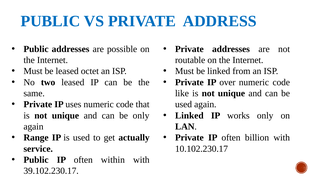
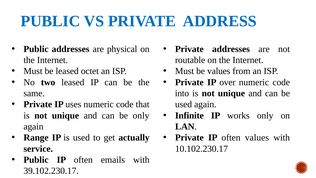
possible: possible -> physical (122, 49)
be linked: linked -> values (219, 71)
like: like -> into (182, 93)
Linked: Linked -> Infinite (189, 115)
often billion: billion -> values (257, 137)
within: within -> emails (113, 160)
